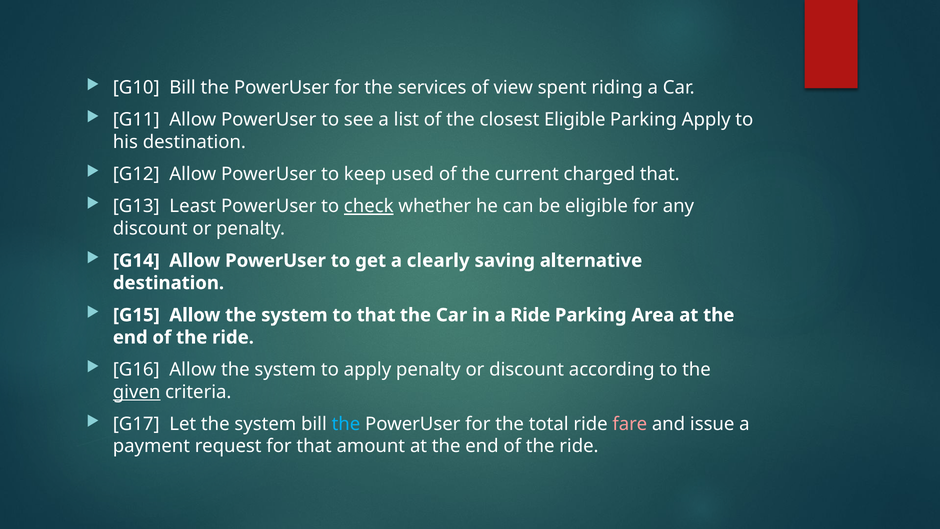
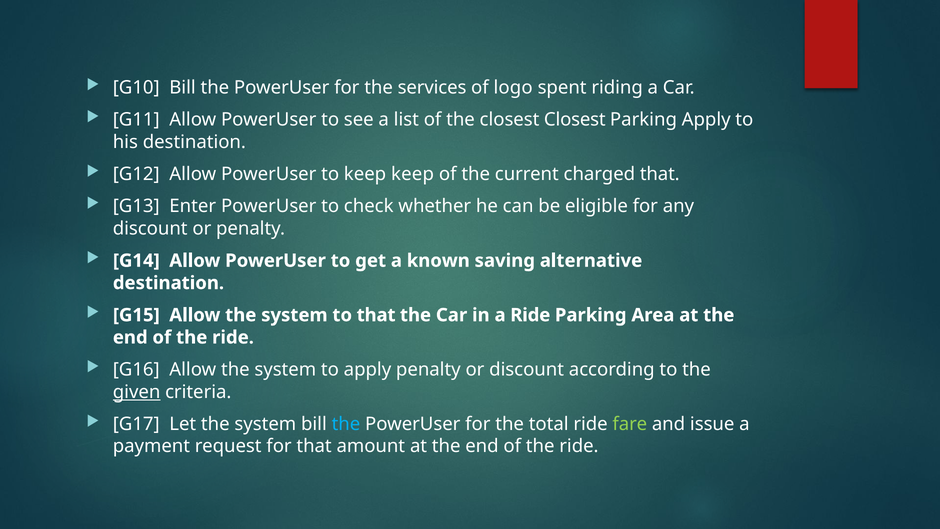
view: view -> logo (513, 87)
closest Eligible: Eligible -> Closest (575, 120)
keep used: used -> keep (412, 174)
Least: Least -> Enter (193, 206)
check underline: present -> none (369, 206)
clearly: clearly -> known (438, 261)
fare colour: pink -> light green (630, 424)
